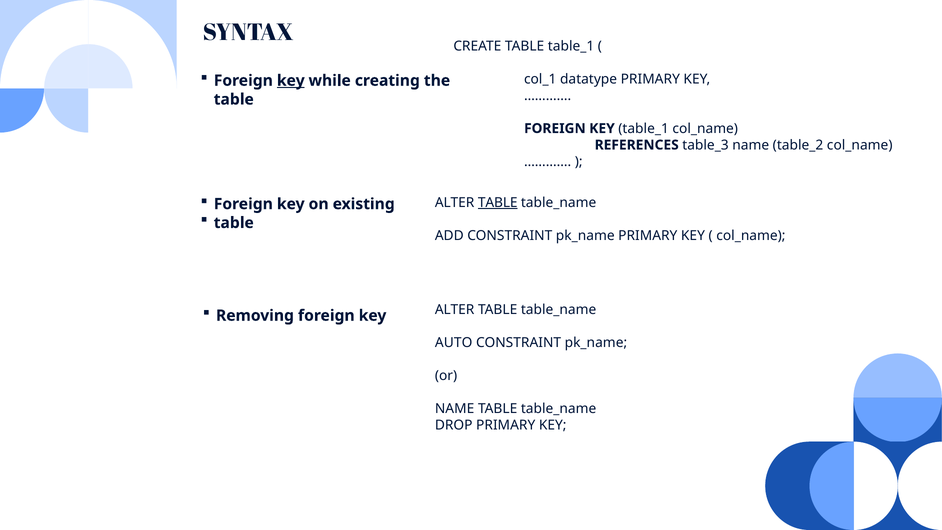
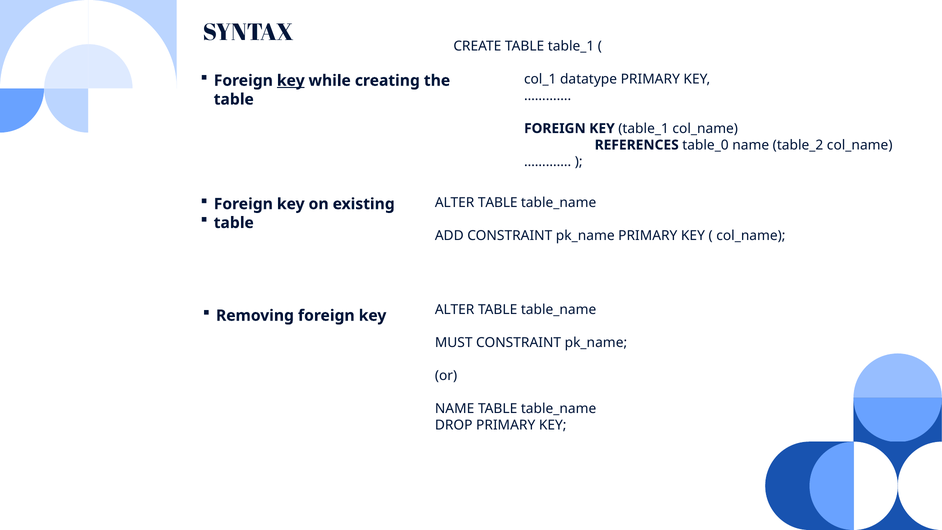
table_3: table_3 -> table_0 (706, 145)
TABLE underline: present -> none (498, 203)
AUTO: AUTO -> MUST (454, 342)
